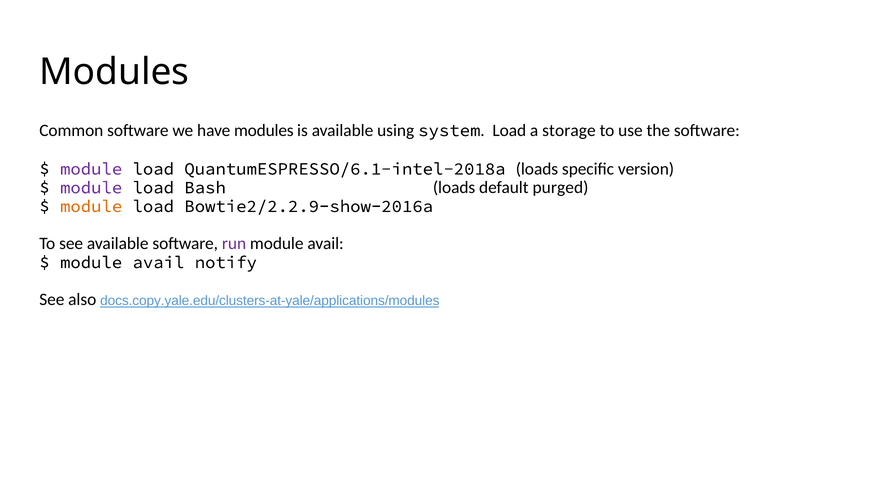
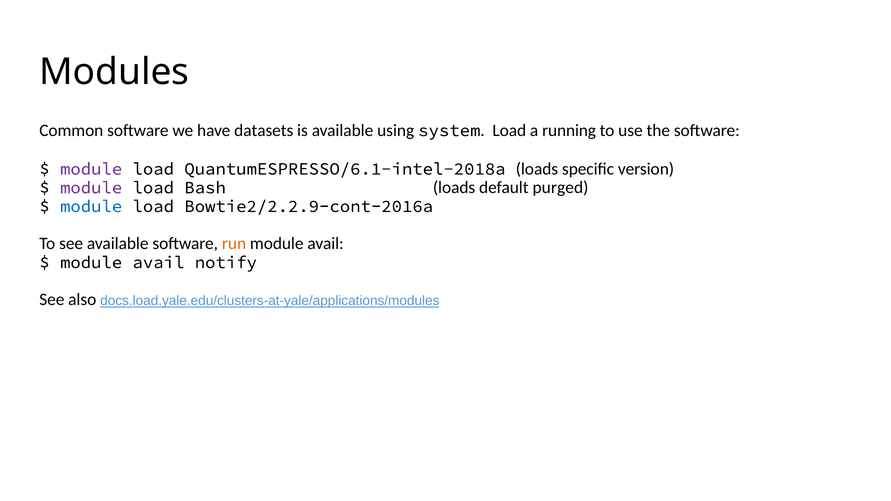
have modules: modules -> datasets (264, 130)
storage: storage -> running (569, 130)
module colour: orange -> blue (91, 206)
Bowtie2/2.2.9-show-2016a: Bowtie2/2.2.9-show-2016a -> Bowtie2/2.2.9-cont-2016a (309, 206)
run colour: purple -> orange (234, 244)
docs.copy.yale.edu/clusters-at-yale/applications/modules: docs.copy.yale.edu/clusters-at-yale/applications/modules -> docs.load.yale.edu/clusters-at-yale/applications/modules (270, 301)
